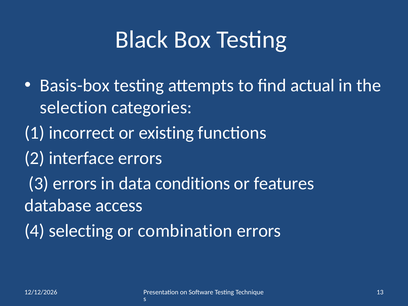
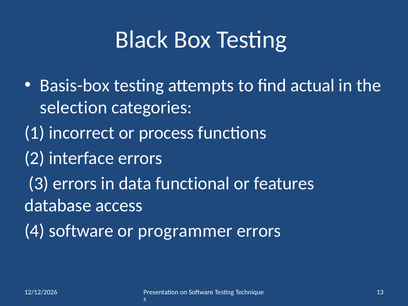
existing: existing -> process (166, 133)
conditions: conditions -> functional (193, 184)
4 selecting: selecting -> software (81, 231)
combination: combination -> programmer (185, 231)
